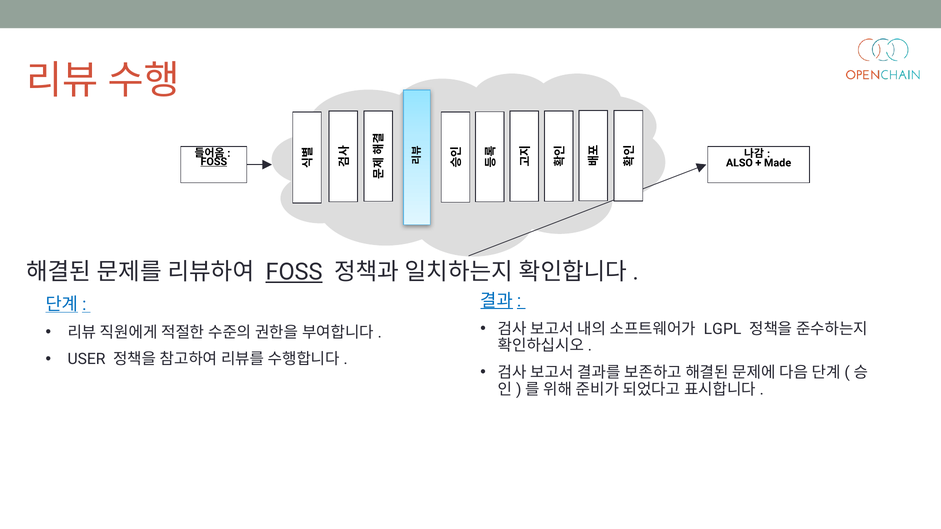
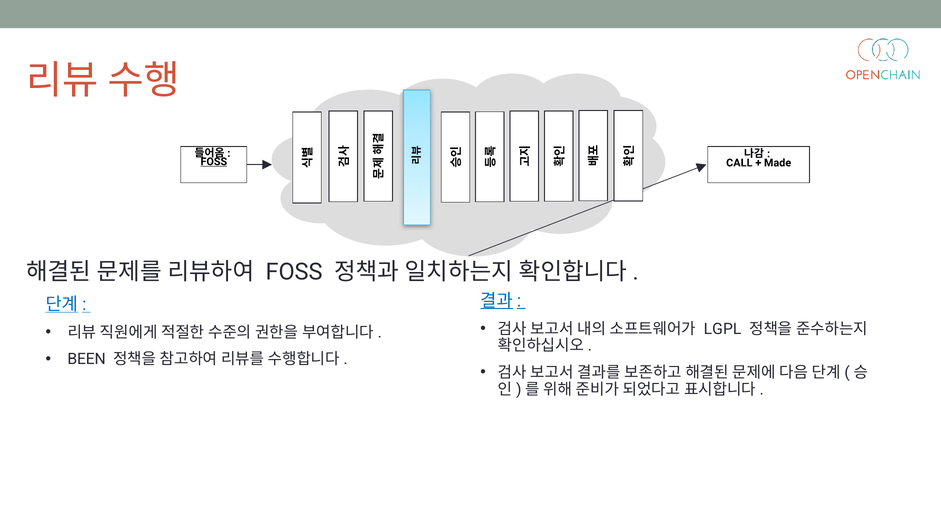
ALSO: ALSO -> CALL (739, 163)
FOSS underline: present -> none (294, 272)
USER: USER -> BEEN (87, 359)
